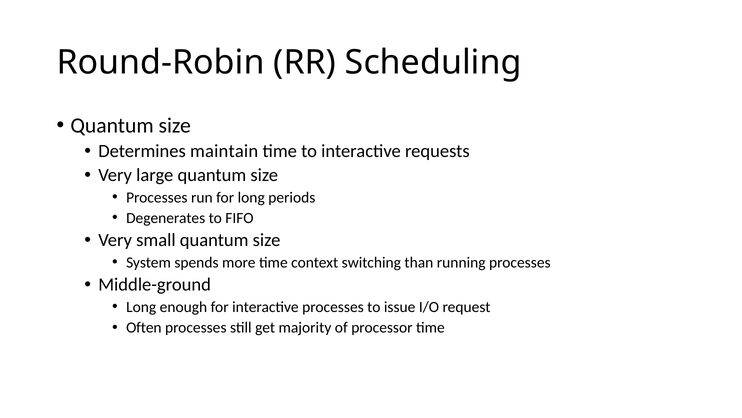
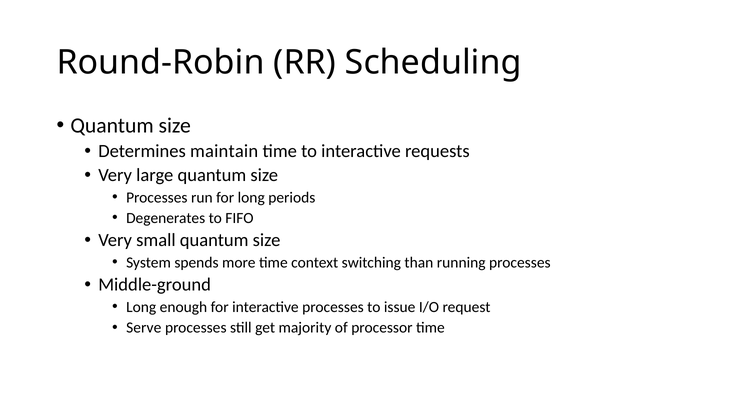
Often: Often -> Serve (144, 327)
